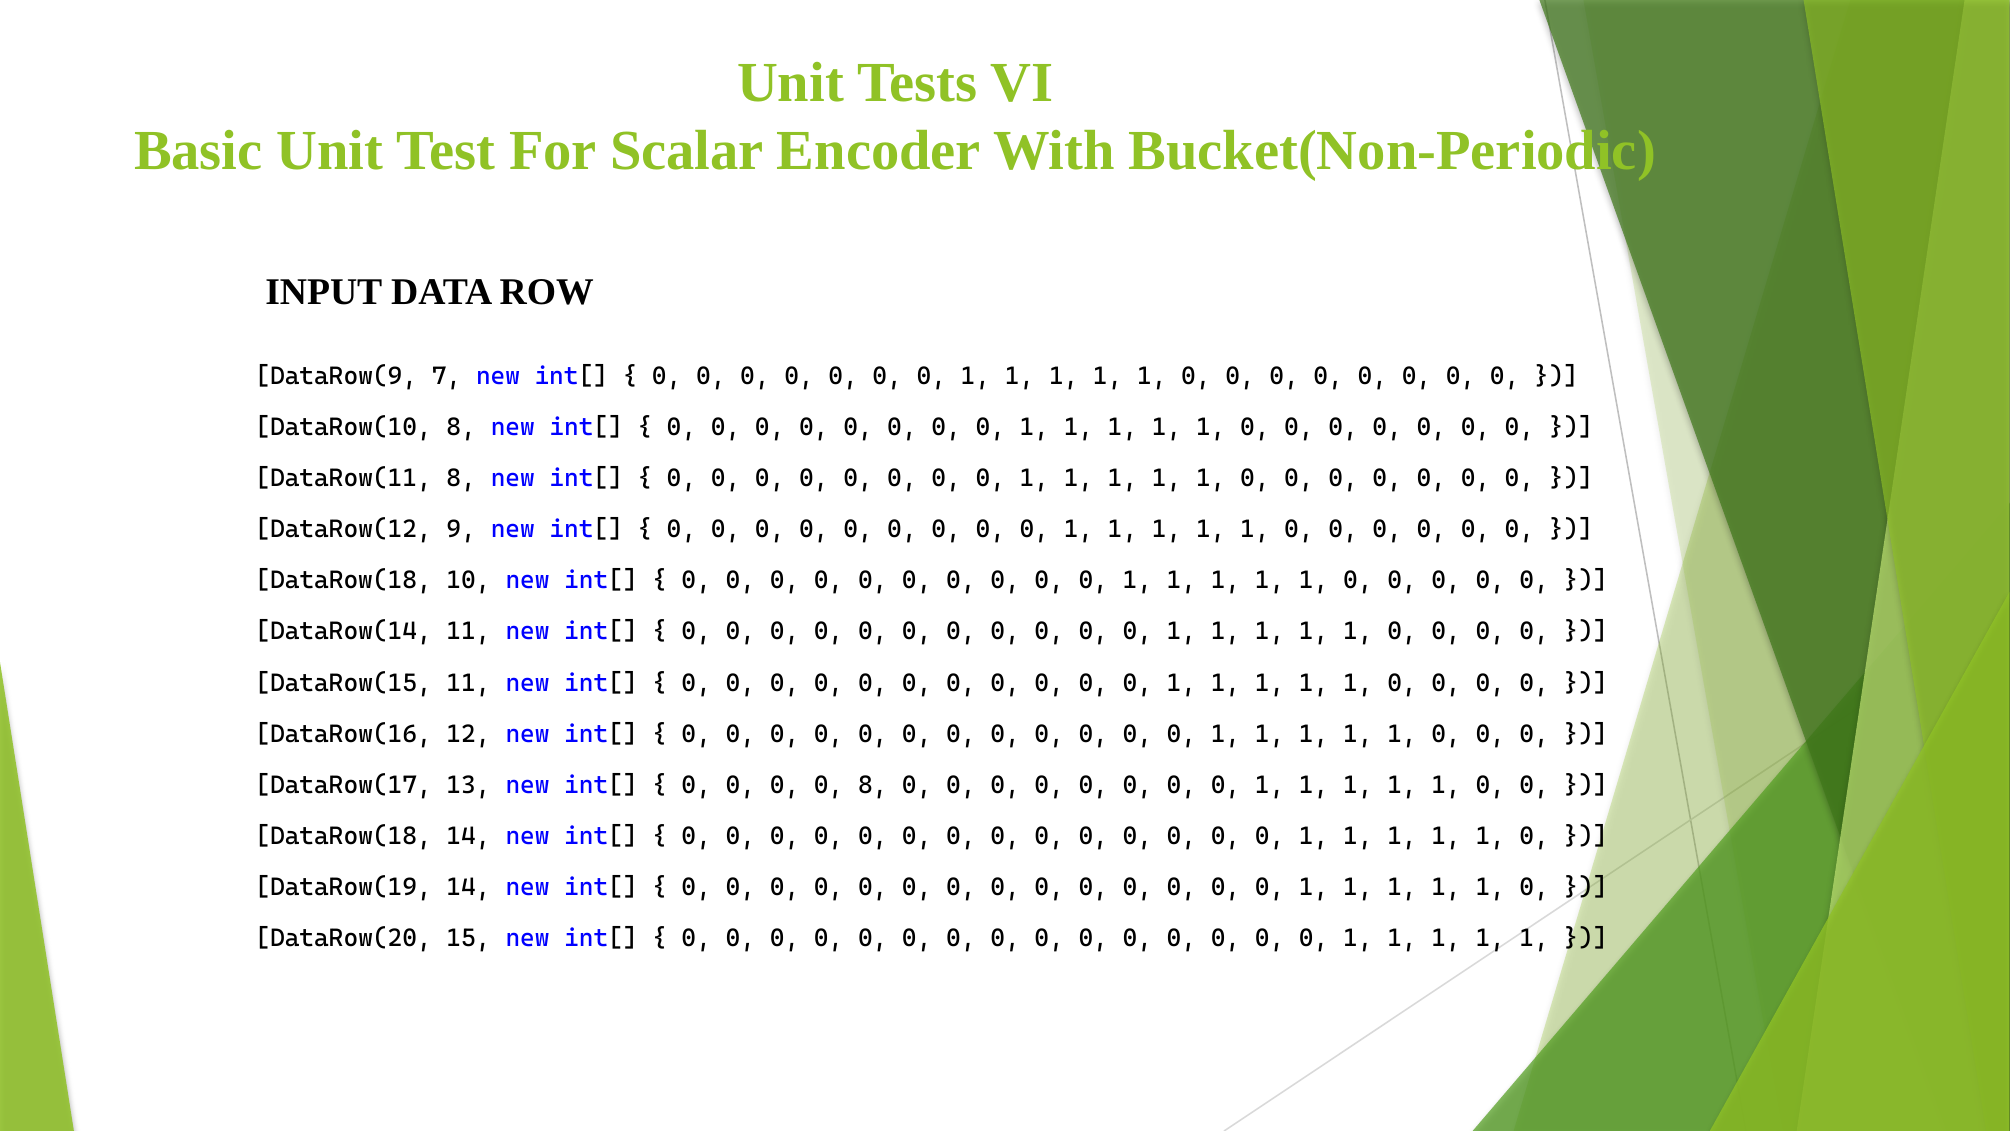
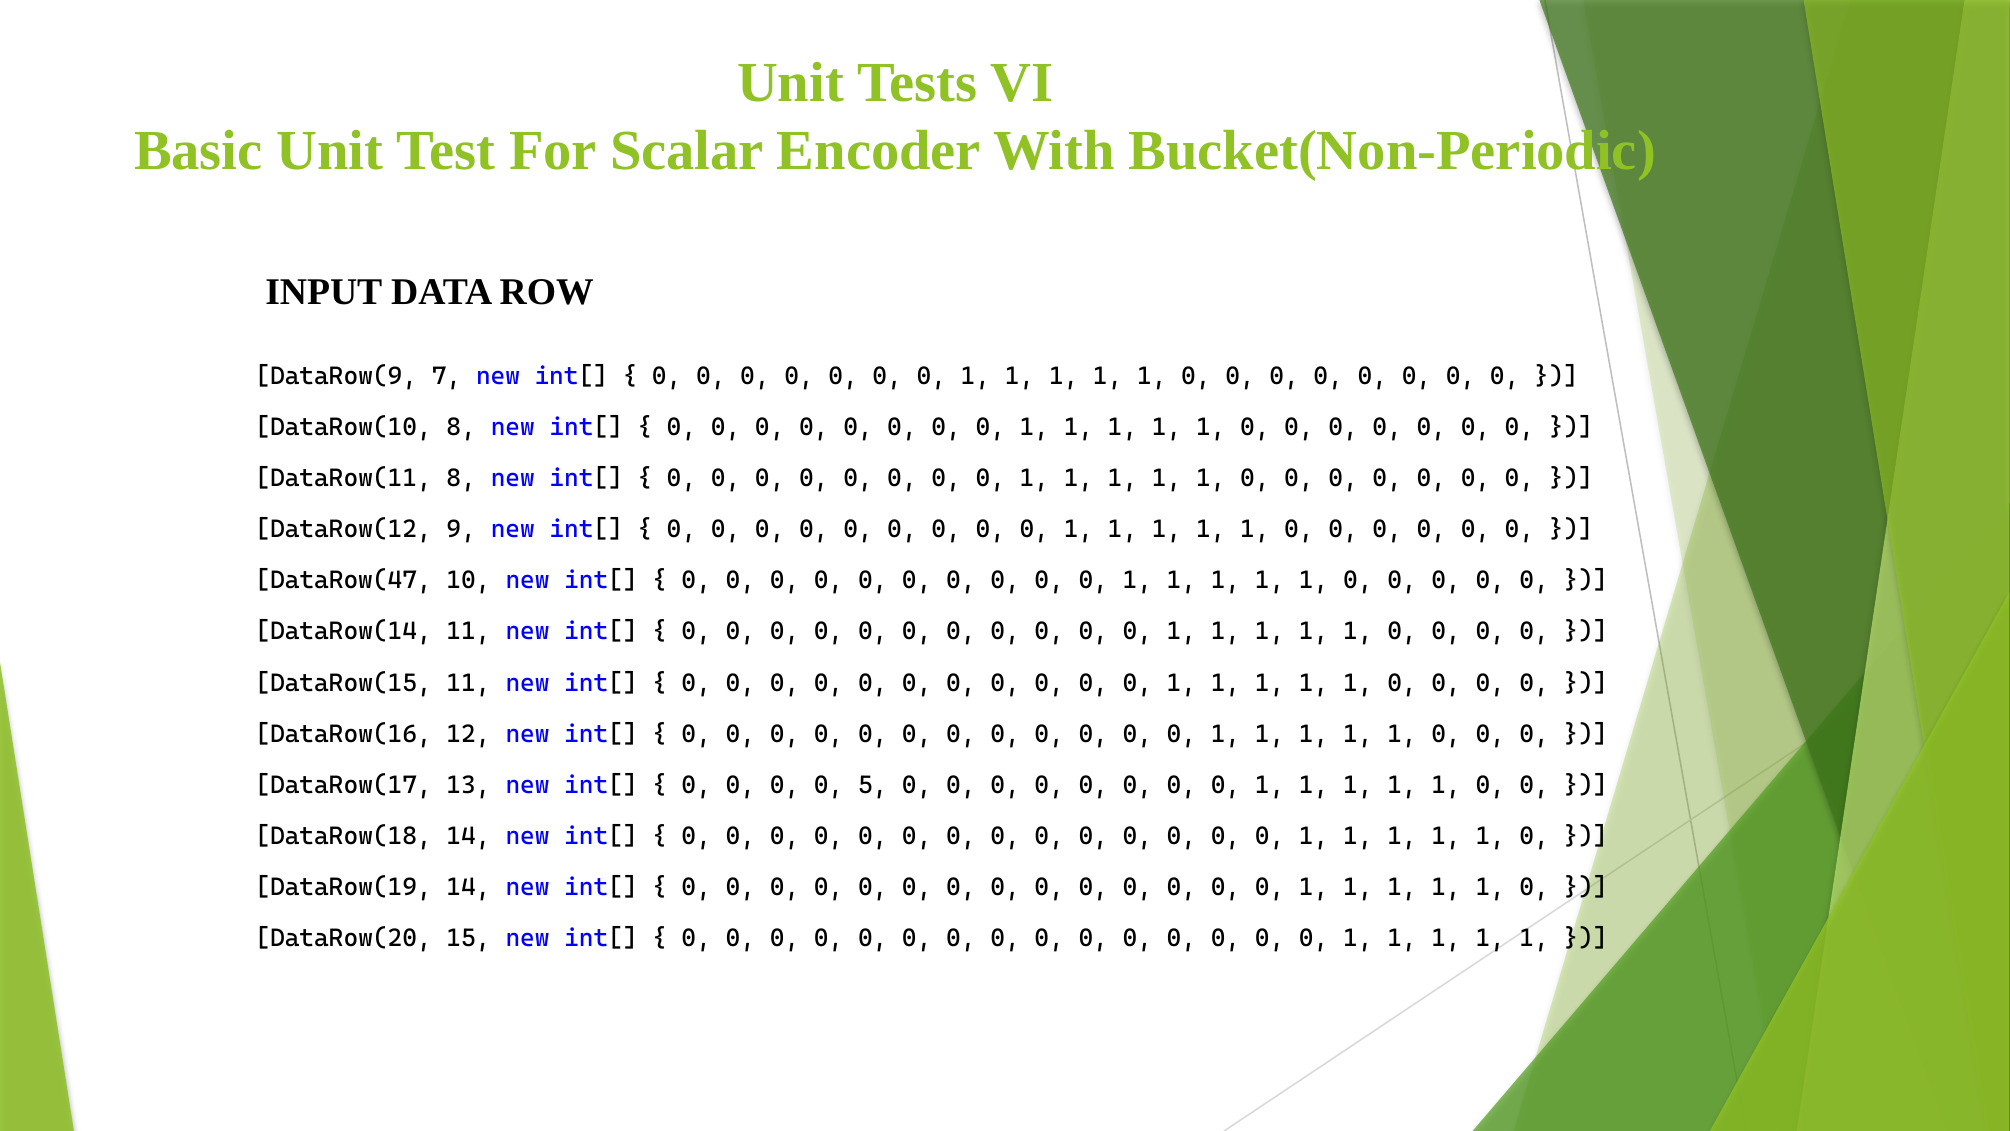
DataRow(18: DataRow(18 -> DataRow(47 (344, 580)
0 8: 8 -> 5 (873, 785)
